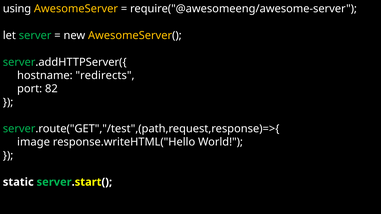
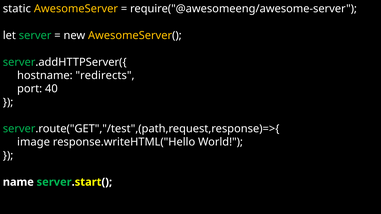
using: using -> static (17, 9)
82: 82 -> 40 (51, 89)
static: static -> name (18, 182)
